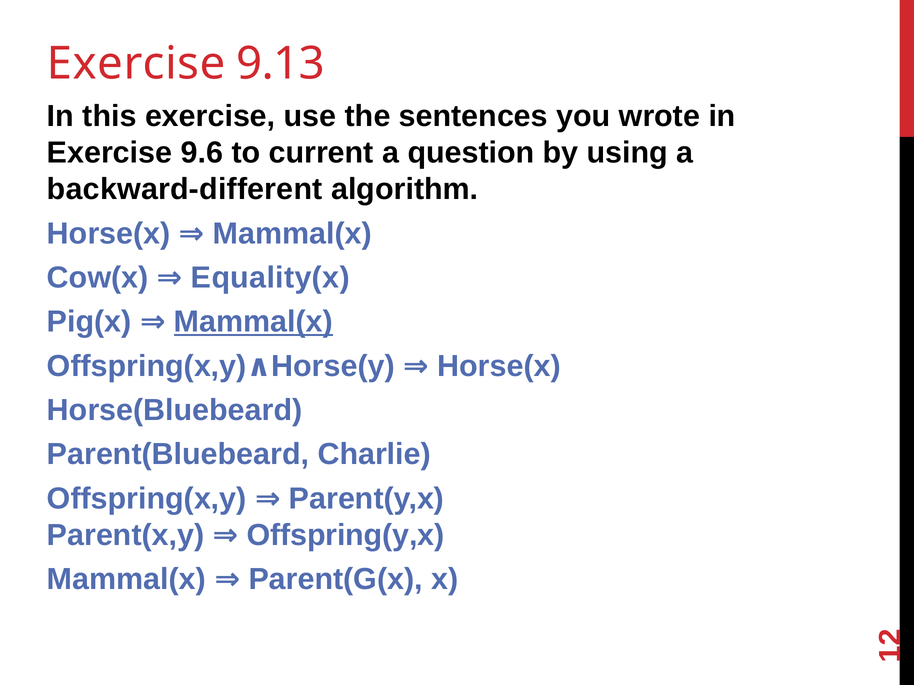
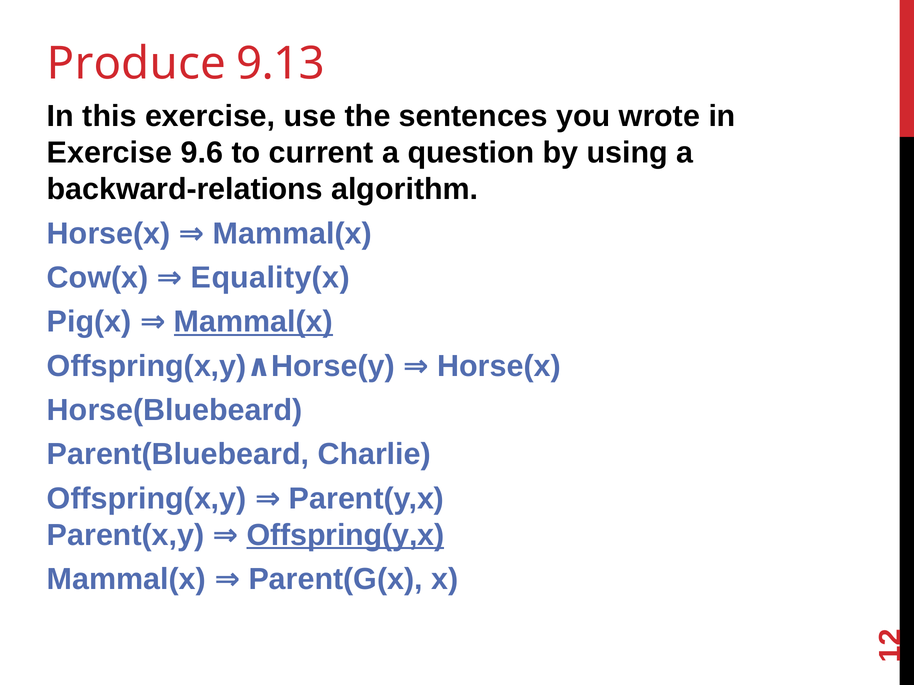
Exercise: Exercise -> Produce (136, 64)
backward-different: backward-different -> backward-relations (185, 190)
Offspring(y,x underline: none -> present (346, 535)
